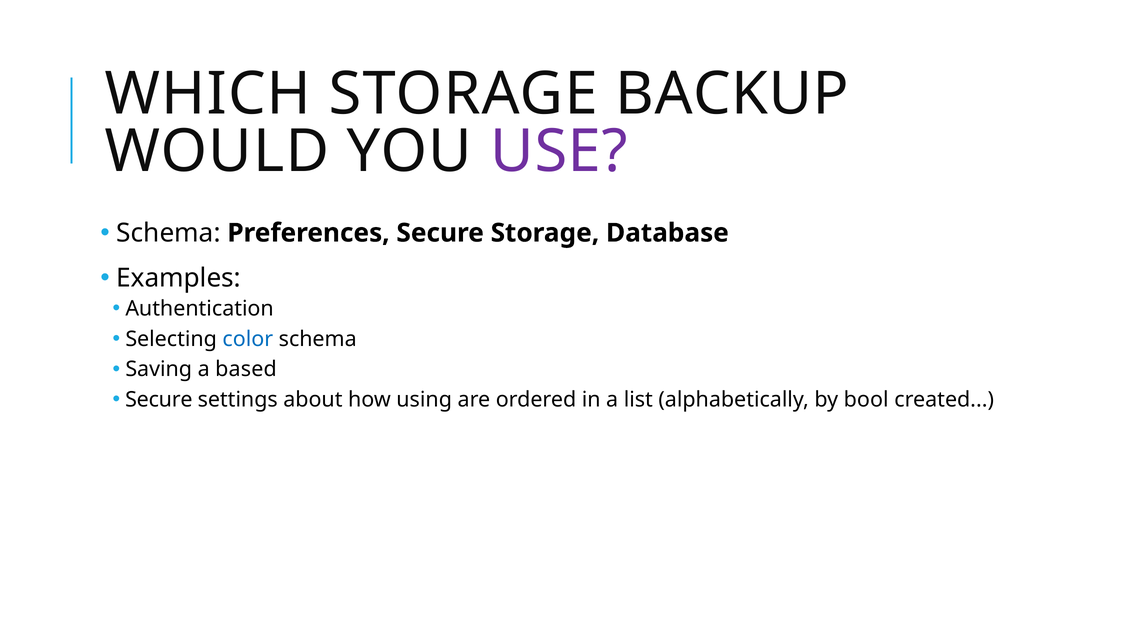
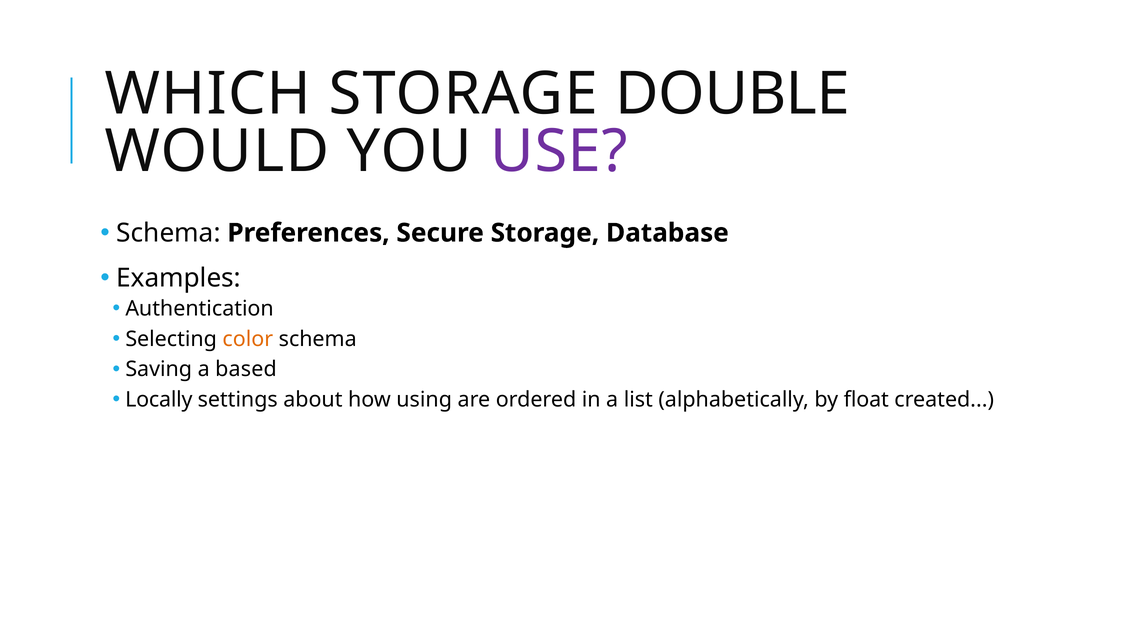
BACKUP: BACKUP -> DOUBLE (733, 94)
color colour: blue -> orange (248, 339)
Secure: Secure -> Locally (159, 400)
bool: bool -> float (866, 400)
